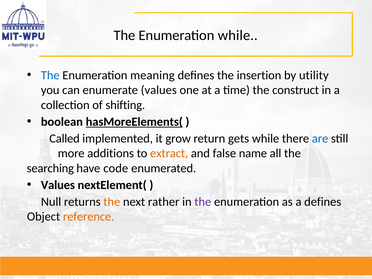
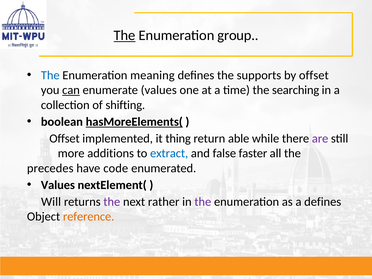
The underline: none -> present (125, 35)
Enumeration while: while -> group (238, 35)
insertion: insertion -> supports (259, 75)
by utility: utility -> offset (314, 75)
can underline: none -> present (71, 90)
construct: construct -> searching (296, 90)
Called: Called -> Offset (65, 139)
grow: grow -> thing (178, 139)
gets: gets -> able (239, 139)
are colour: blue -> purple (320, 139)
extract colour: orange -> blue (169, 153)
name: name -> faster (253, 153)
searching: searching -> precedes (50, 168)
Null: Null -> Will (51, 202)
the colour: orange -> purple (112, 202)
